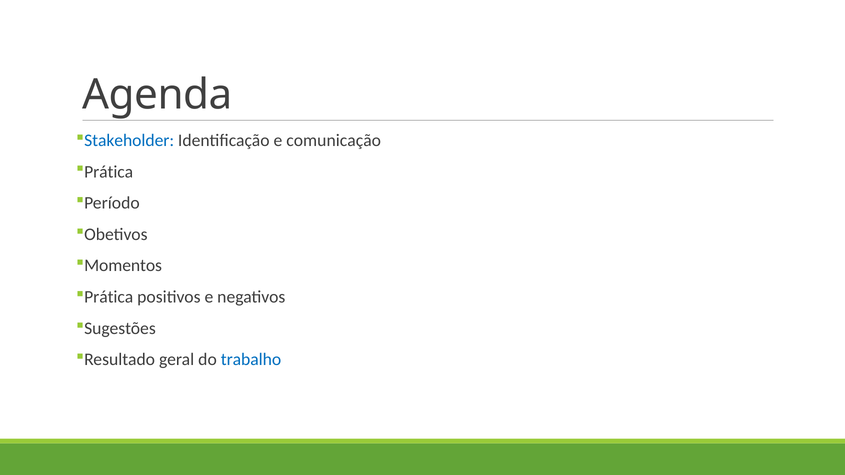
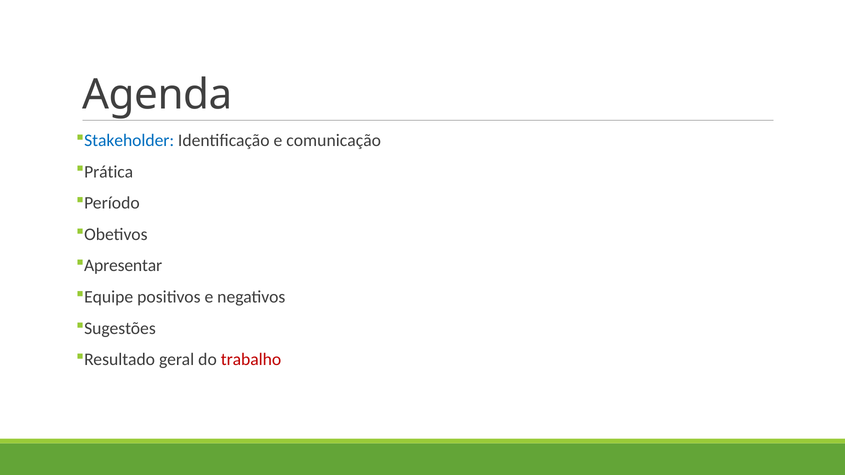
Momentos: Momentos -> Apresentar (123, 266)
Prática: Prática -> Equipe (109, 297)
trabalho colour: blue -> red (251, 360)
